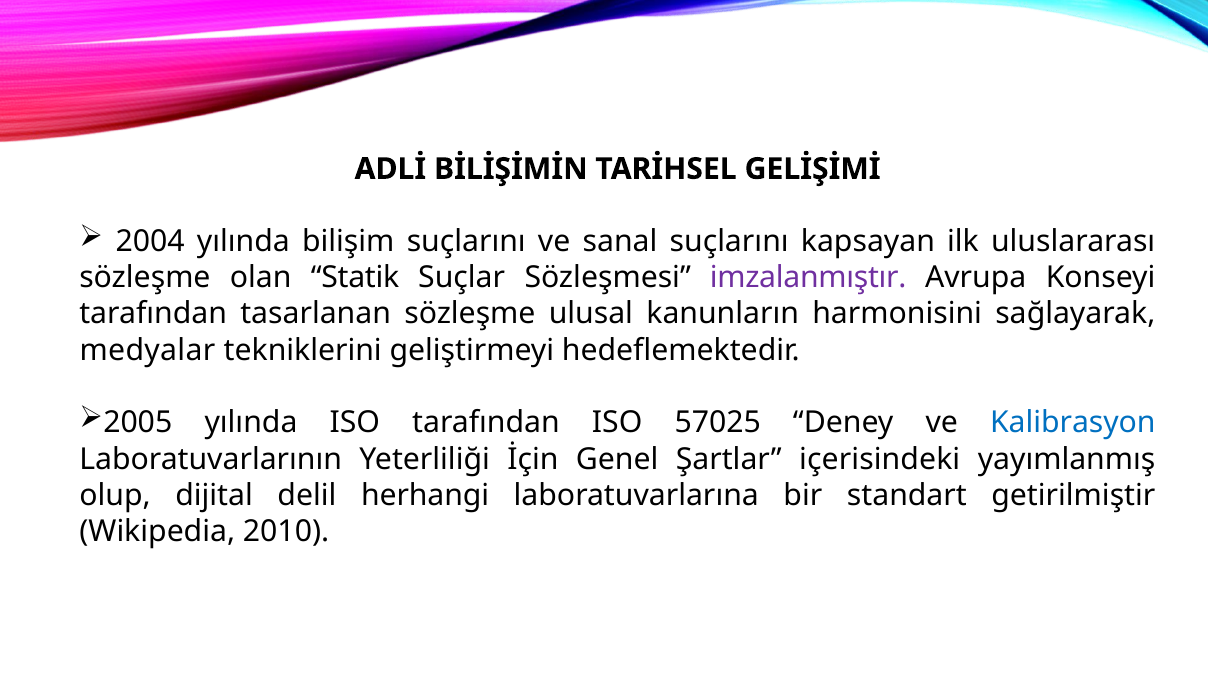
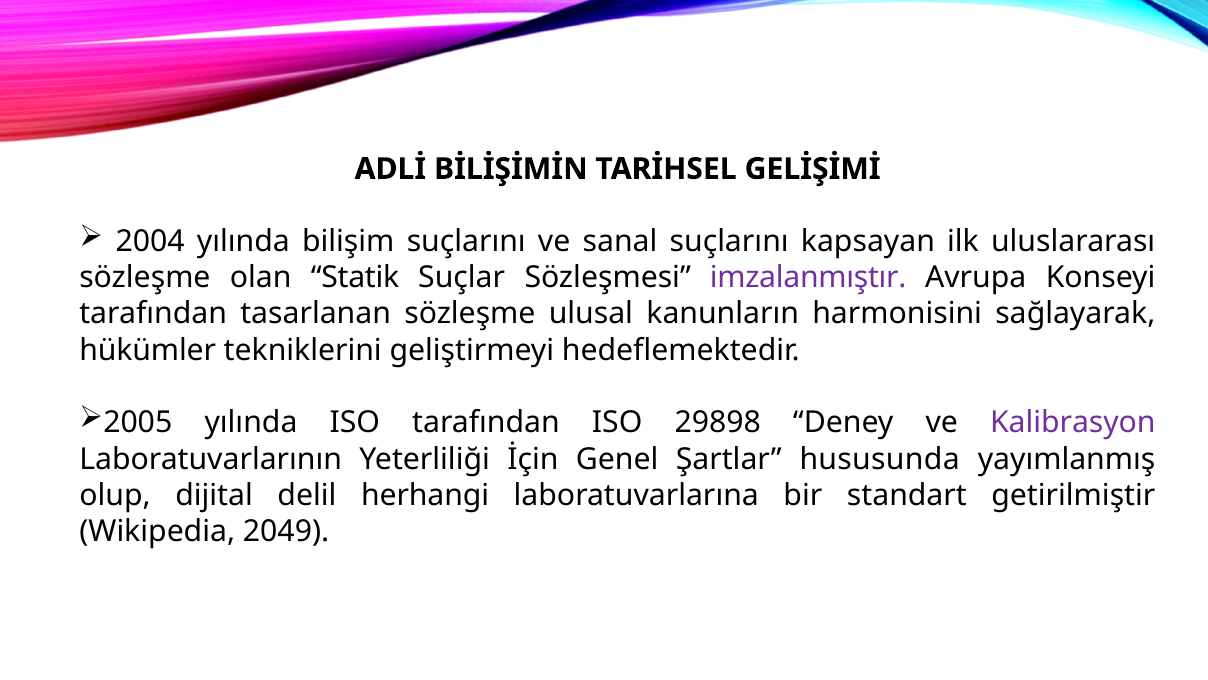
medyalar: medyalar -> hükümler (148, 350)
57025: 57025 -> 29898 (718, 422)
Kalibrasyon colour: blue -> purple (1073, 422)
içerisindeki: içerisindeki -> hususunda (880, 459)
2010: 2010 -> 2049 (286, 531)
